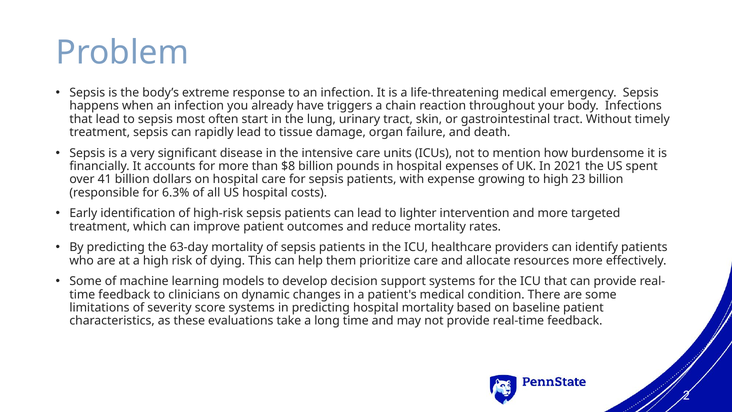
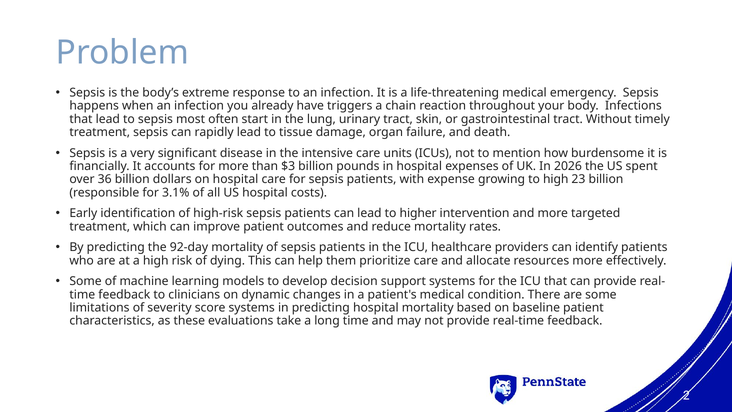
$8: $8 -> $3 (288, 166)
2021: 2021 -> 2026 (568, 166)
41: 41 -> 36 (105, 179)
6.3%: 6.3% -> 3.1% (176, 193)
lighter: lighter -> higher (418, 213)
63-day: 63-day -> 92-day (189, 247)
